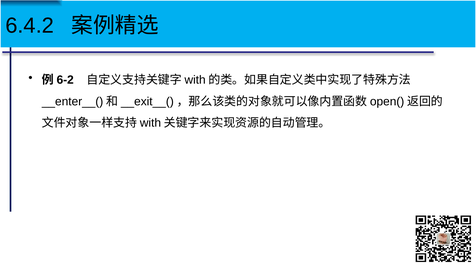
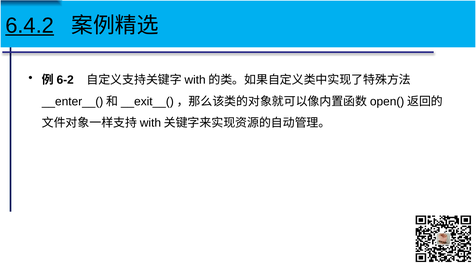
6.4.2 underline: none -> present (30, 26)
